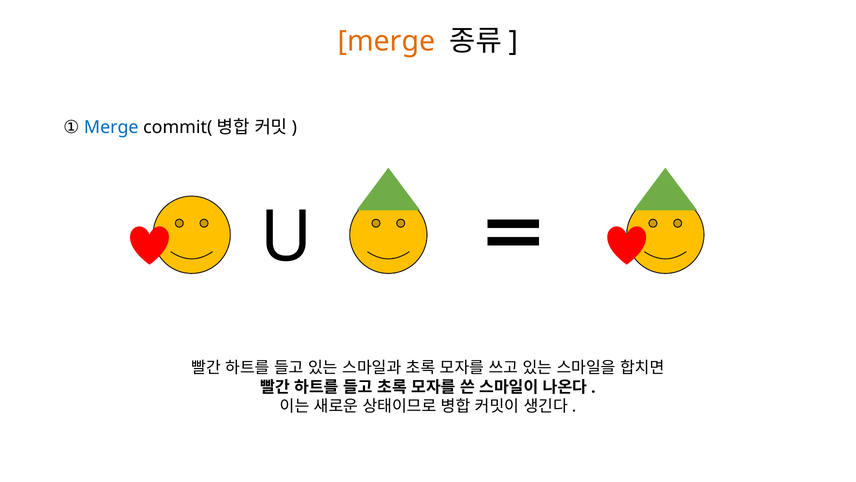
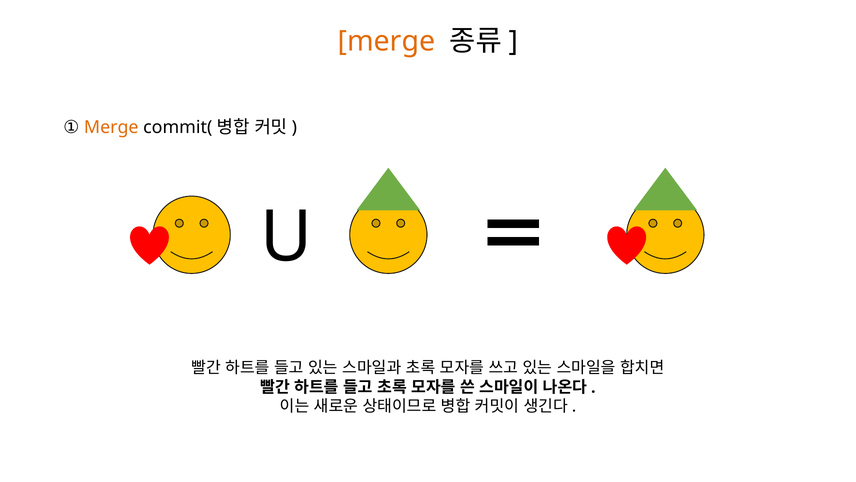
Merge colour: blue -> orange (111, 127)
